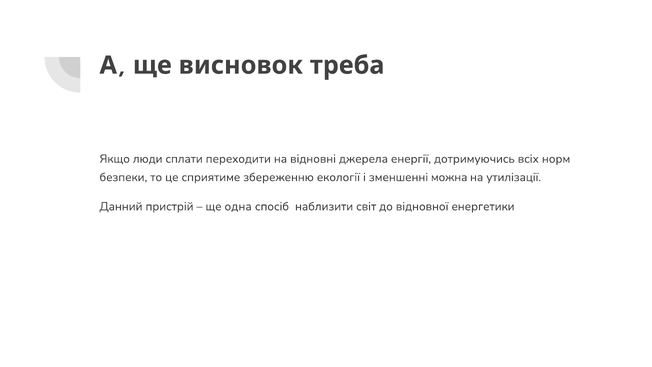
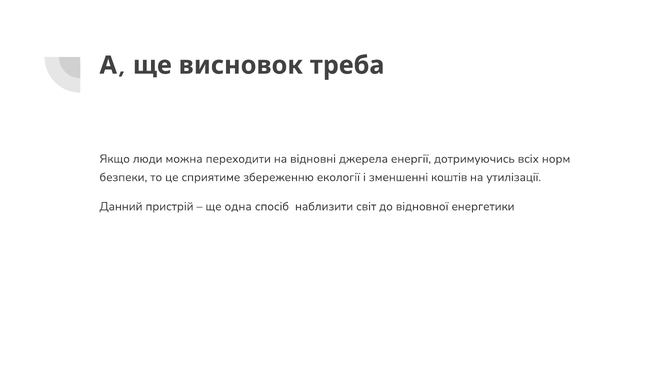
сплати: сплати -> можна (184, 159)
можна: можна -> коштів (449, 177)
